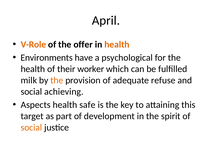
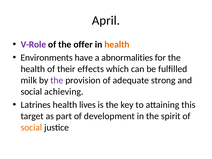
V-Role colour: orange -> purple (33, 44)
psychological: psychological -> abnormalities (127, 58)
worker: worker -> effects (91, 69)
the colour: orange -> purple (57, 80)
refuse: refuse -> strong (163, 80)
Aspects: Aspects -> Latrines (36, 105)
safe: safe -> lives (87, 105)
